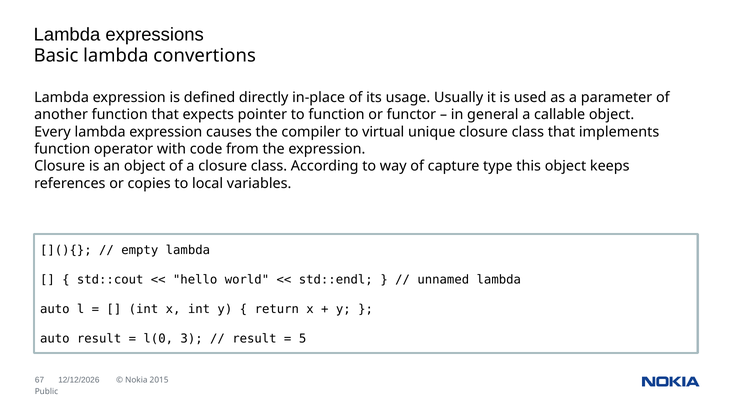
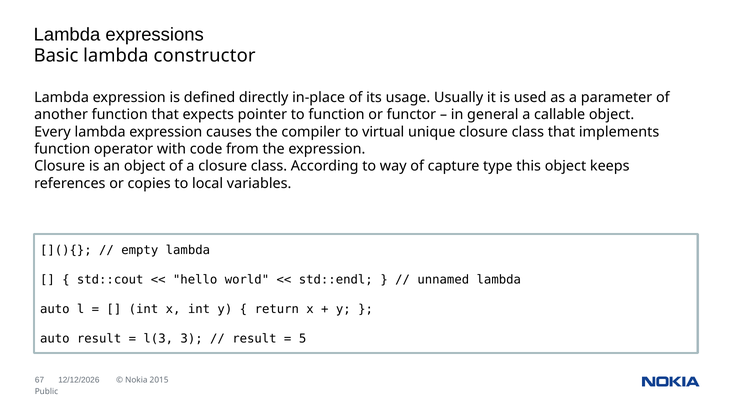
convertions: convertions -> constructor (205, 56)
l(0: l(0 -> l(3 (158, 339)
